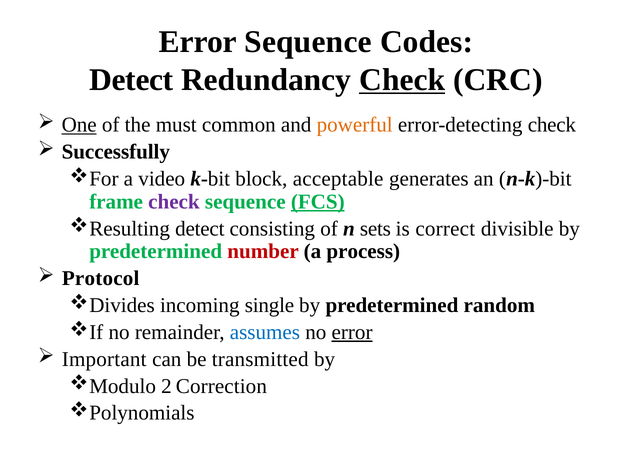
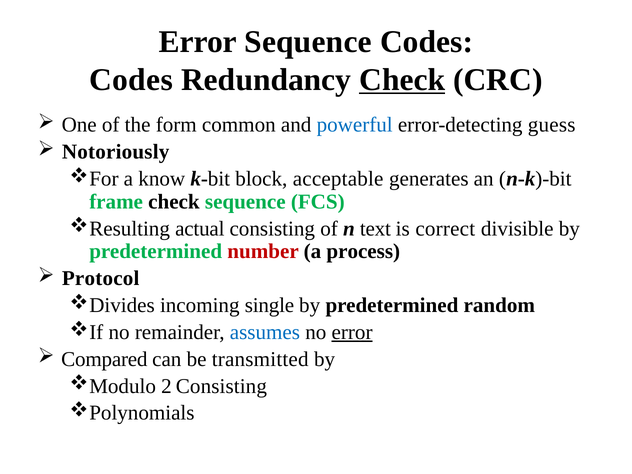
Detect: Detect -> Codes (131, 80)
One underline: present -> none (79, 125)
must: must -> form (176, 125)
powerful colour: orange -> blue (355, 125)
error-detecting check: check -> guess (552, 125)
Successfully: Successfully -> Notoriously (116, 152)
video: video -> know (162, 179)
check colour: purple -> black (174, 202)
FCS underline: present -> none (318, 202)
detect: detect -> actual (200, 229)
sets: sets -> text (375, 229)
Important: Important -> Compared (104, 359)
2 Correction: Correction -> Consisting (221, 386)
